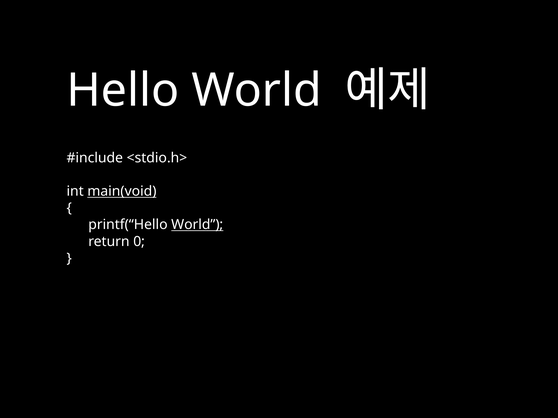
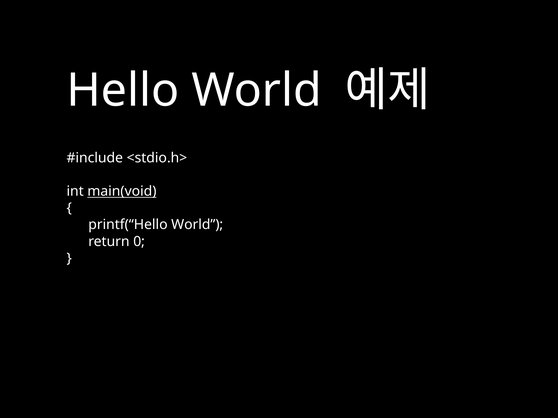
World underline: present -> none (197, 225)
